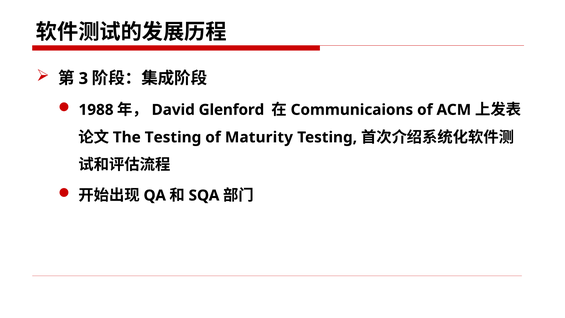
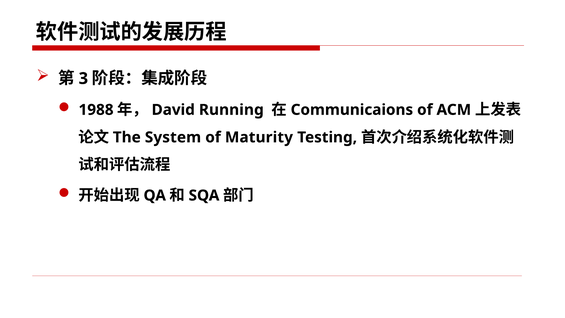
Glenford: Glenford -> Running (231, 110)
Testing: Testing -> System (173, 137)
